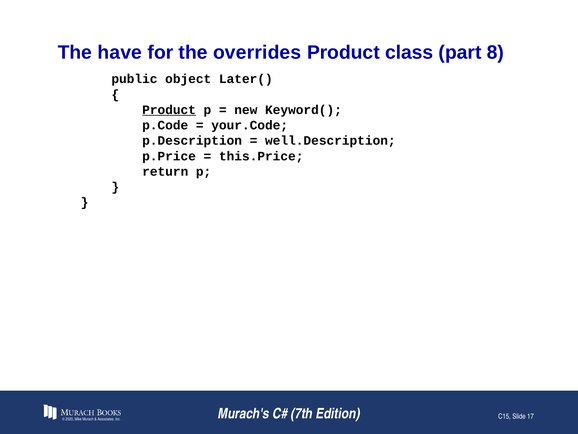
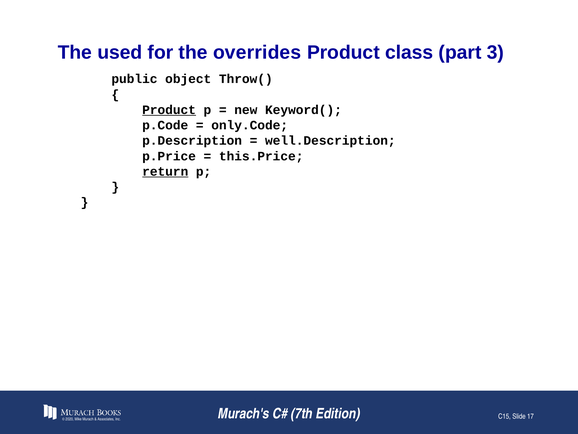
have: have -> used (120, 53)
8: 8 -> 3 (495, 53)
Later(: Later( -> Throw( (246, 79)
your.Code: your.Code -> only.Code (250, 125)
return underline: none -> present (165, 171)
